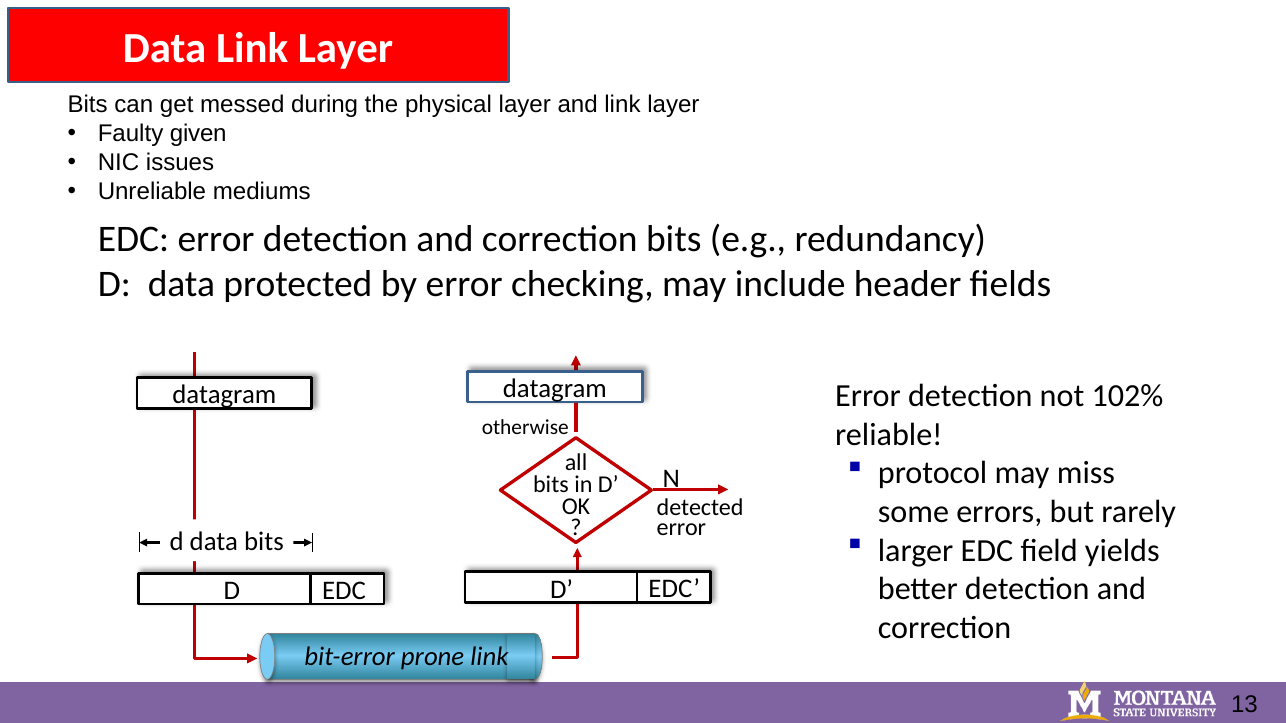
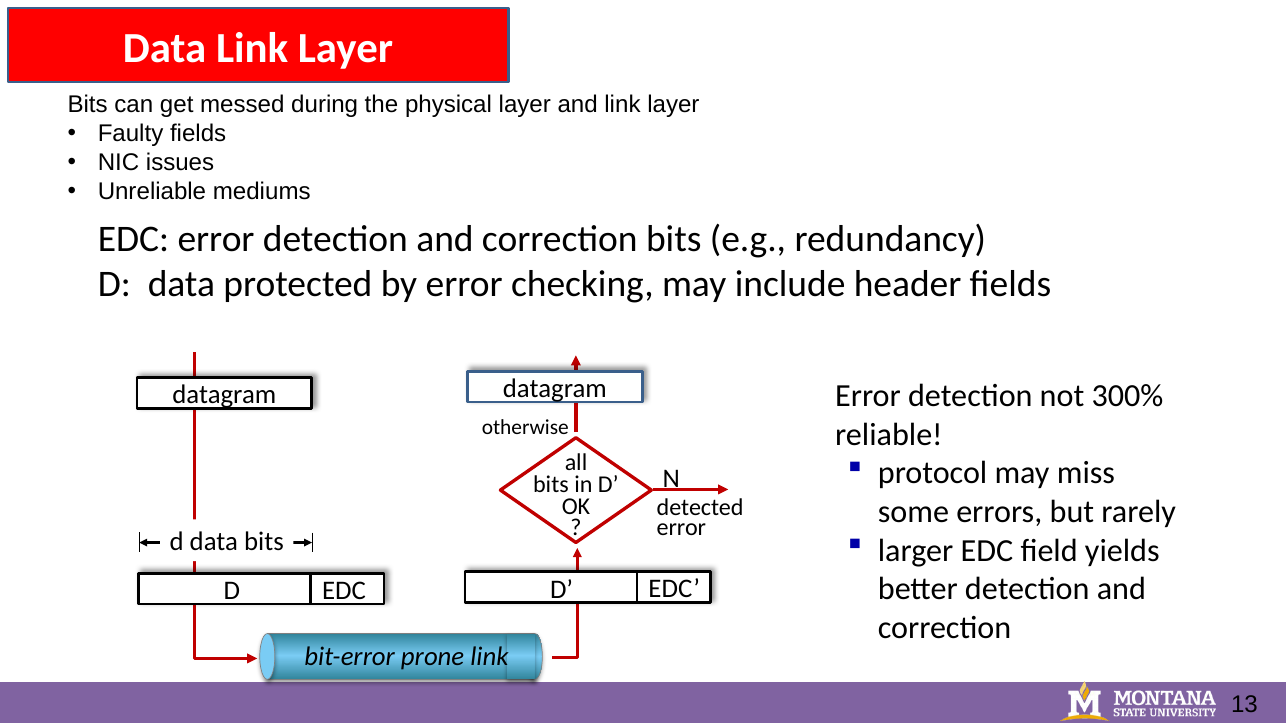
Faulty given: given -> fields (198, 134)
102%: 102% -> 300% (1127, 396)
